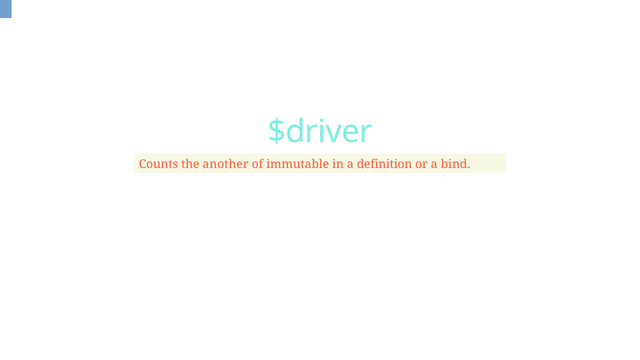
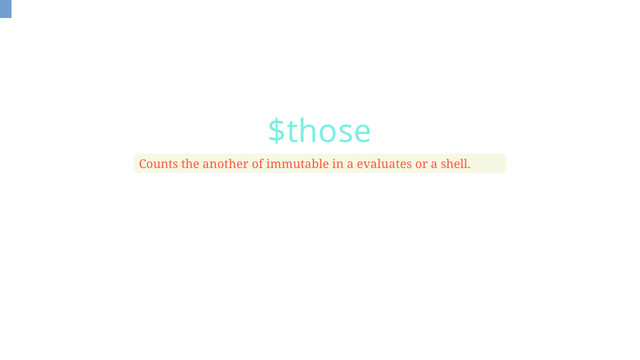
$driver: $driver -> $those (320, 132)
definition: definition -> evaluates (384, 164)
bind: bind -> shell (456, 164)
